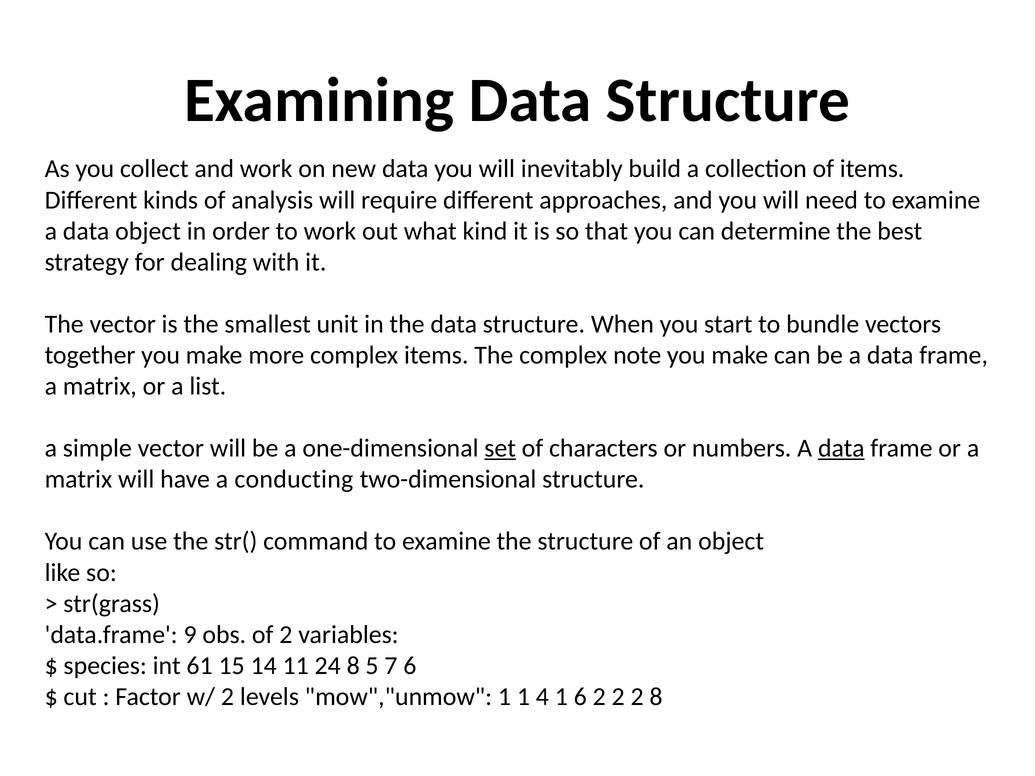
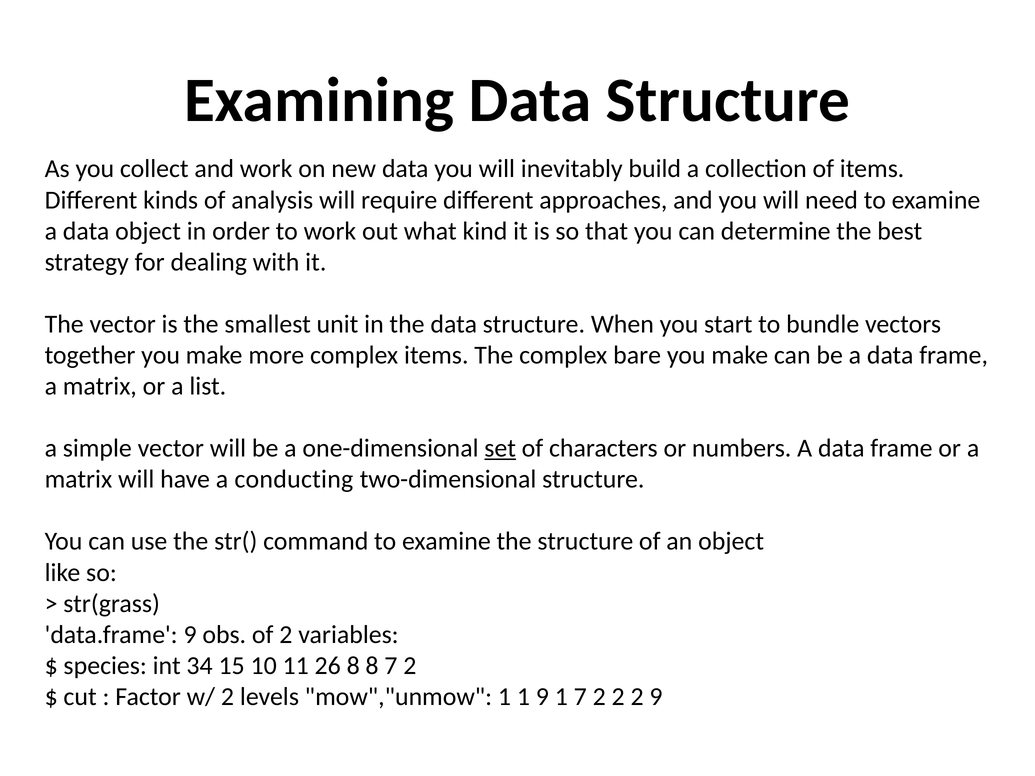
note: note -> bare (637, 355)
data underline: present -> none (841, 448)
61: 61 -> 34 (200, 666)
14: 14 -> 10 (264, 666)
24: 24 -> 26 (328, 666)
8 5: 5 -> 8 (372, 666)
6: 6 -> 2 (410, 666)
1 4: 4 -> 9 (542, 697)
1 6: 6 -> 7 (580, 697)
2 8: 8 -> 9 (656, 697)
